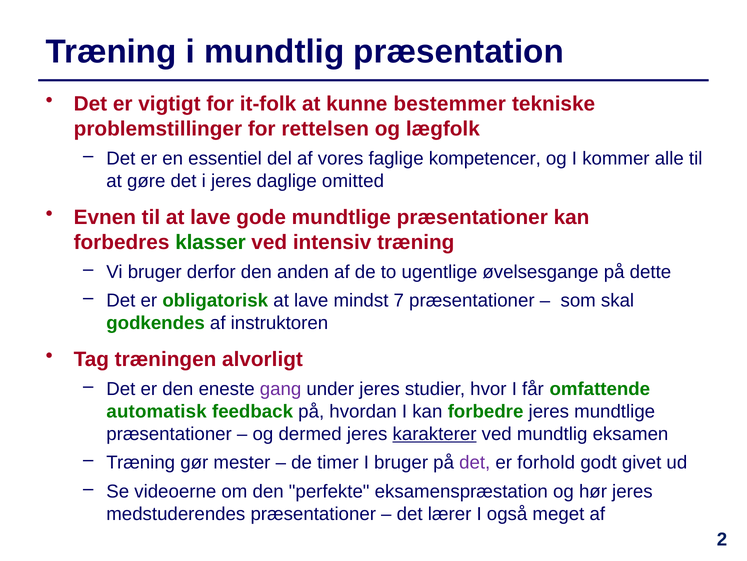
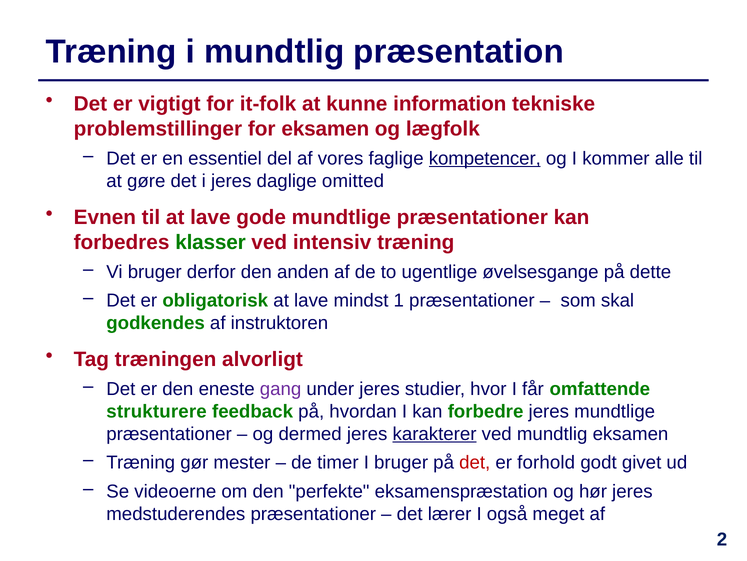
bestemmer: bestemmer -> information (450, 104)
for rettelsen: rettelsen -> eksamen (325, 129)
kompetencer underline: none -> present (485, 158)
7: 7 -> 1 (399, 300)
automatisk: automatisk -> strukturere (157, 411)
det colour: purple -> red (475, 462)
